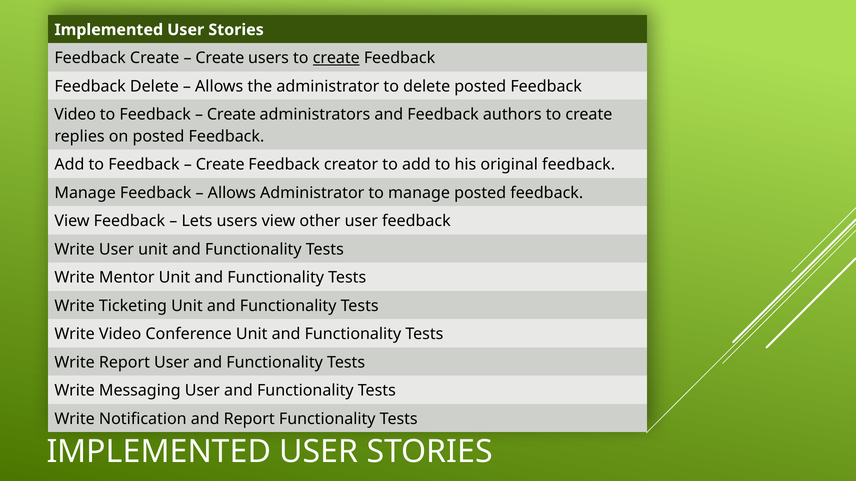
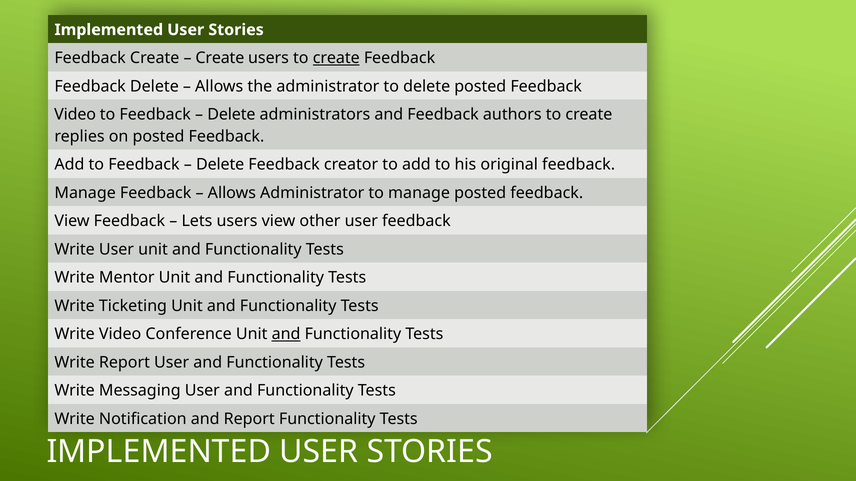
Create: Create -> Delete (231, 115)
Create: Create -> Delete (220, 165)
and underline: none -> present (286, 335)
